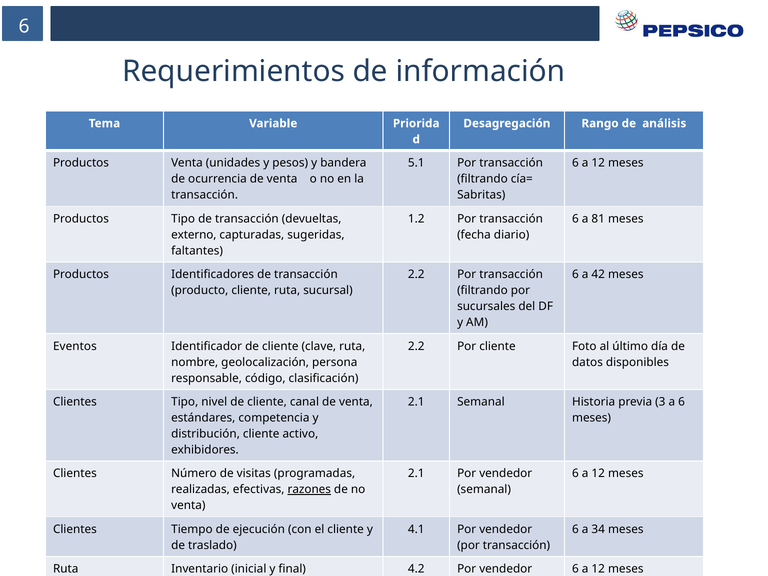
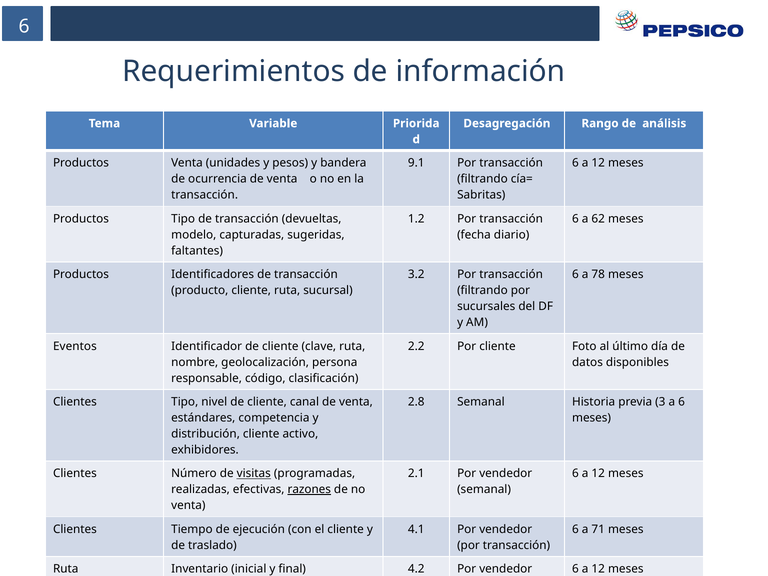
5.1: 5.1 -> 9.1 (416, 163)
81: 81 -> 62 (598, 219)
externo: externo -> modelo (194, 235)
2.2: 2.2 -> 3.2 (416, 274)
42: 42 -> 78 (598, 274)
2.1: 2.1 -> 2.8 (416, 402)
visitas underline: none -> present (254, 474)
34: 34 -> 71 (598, 529)
